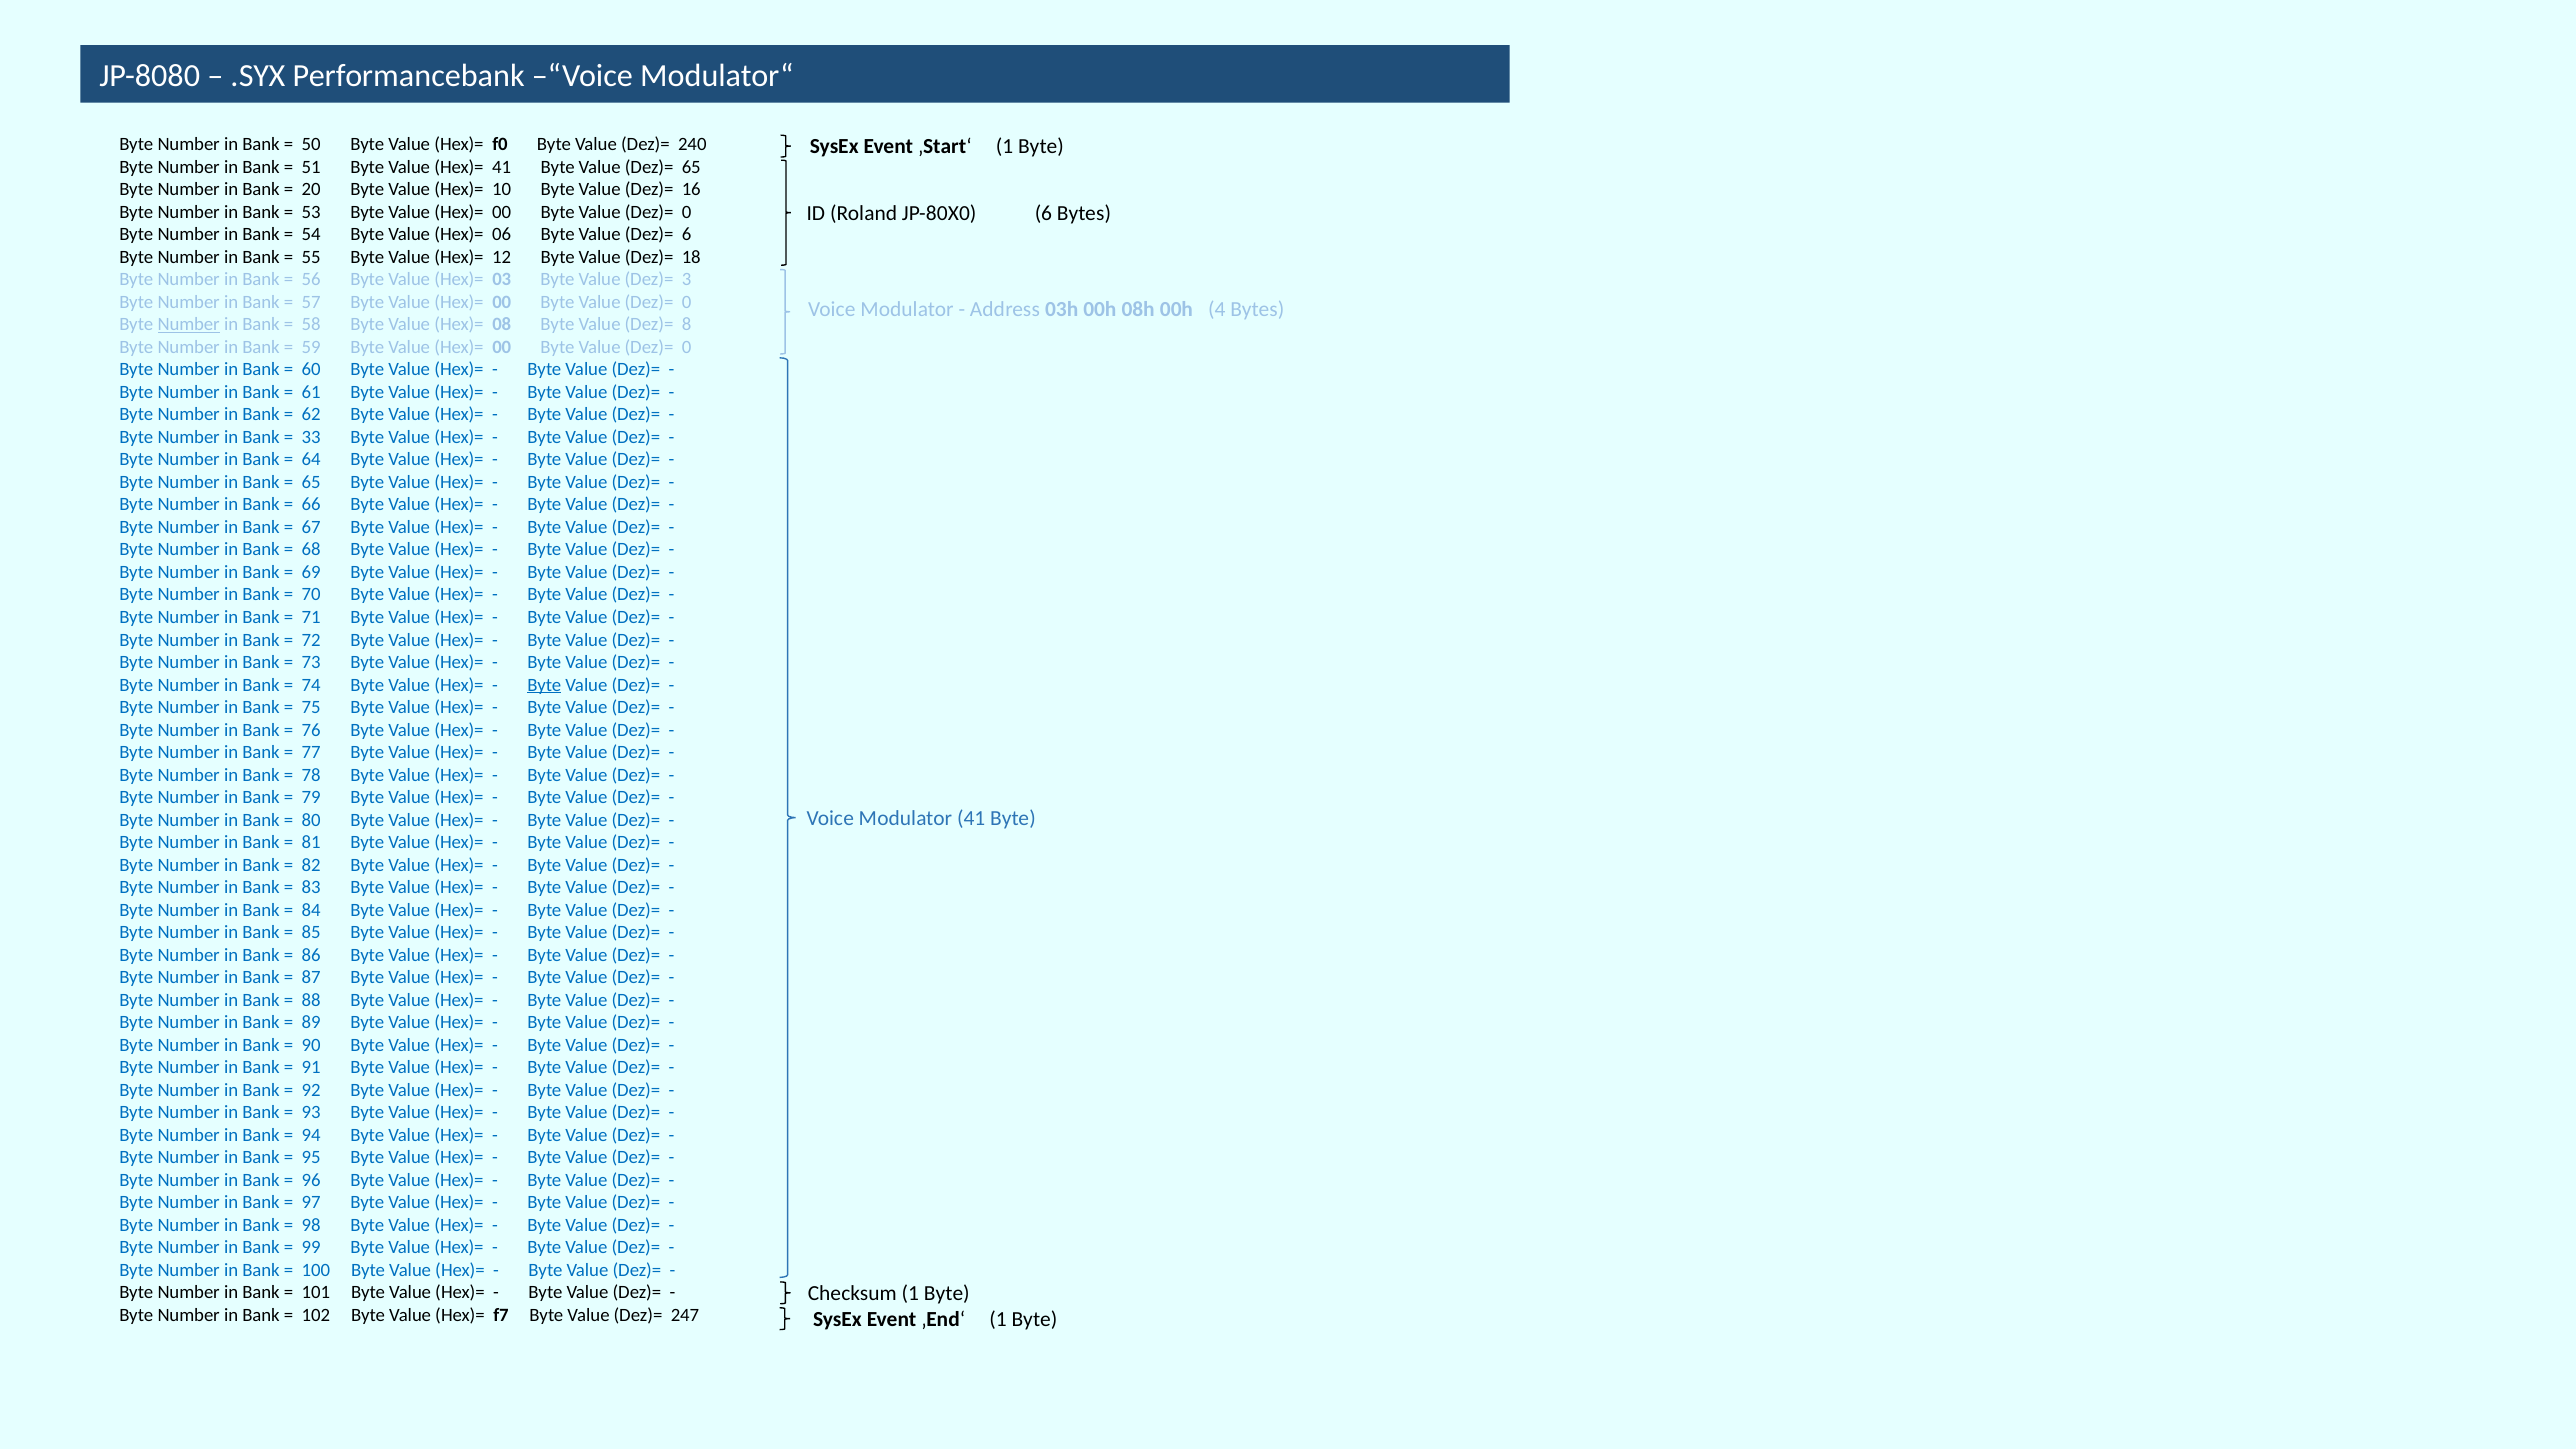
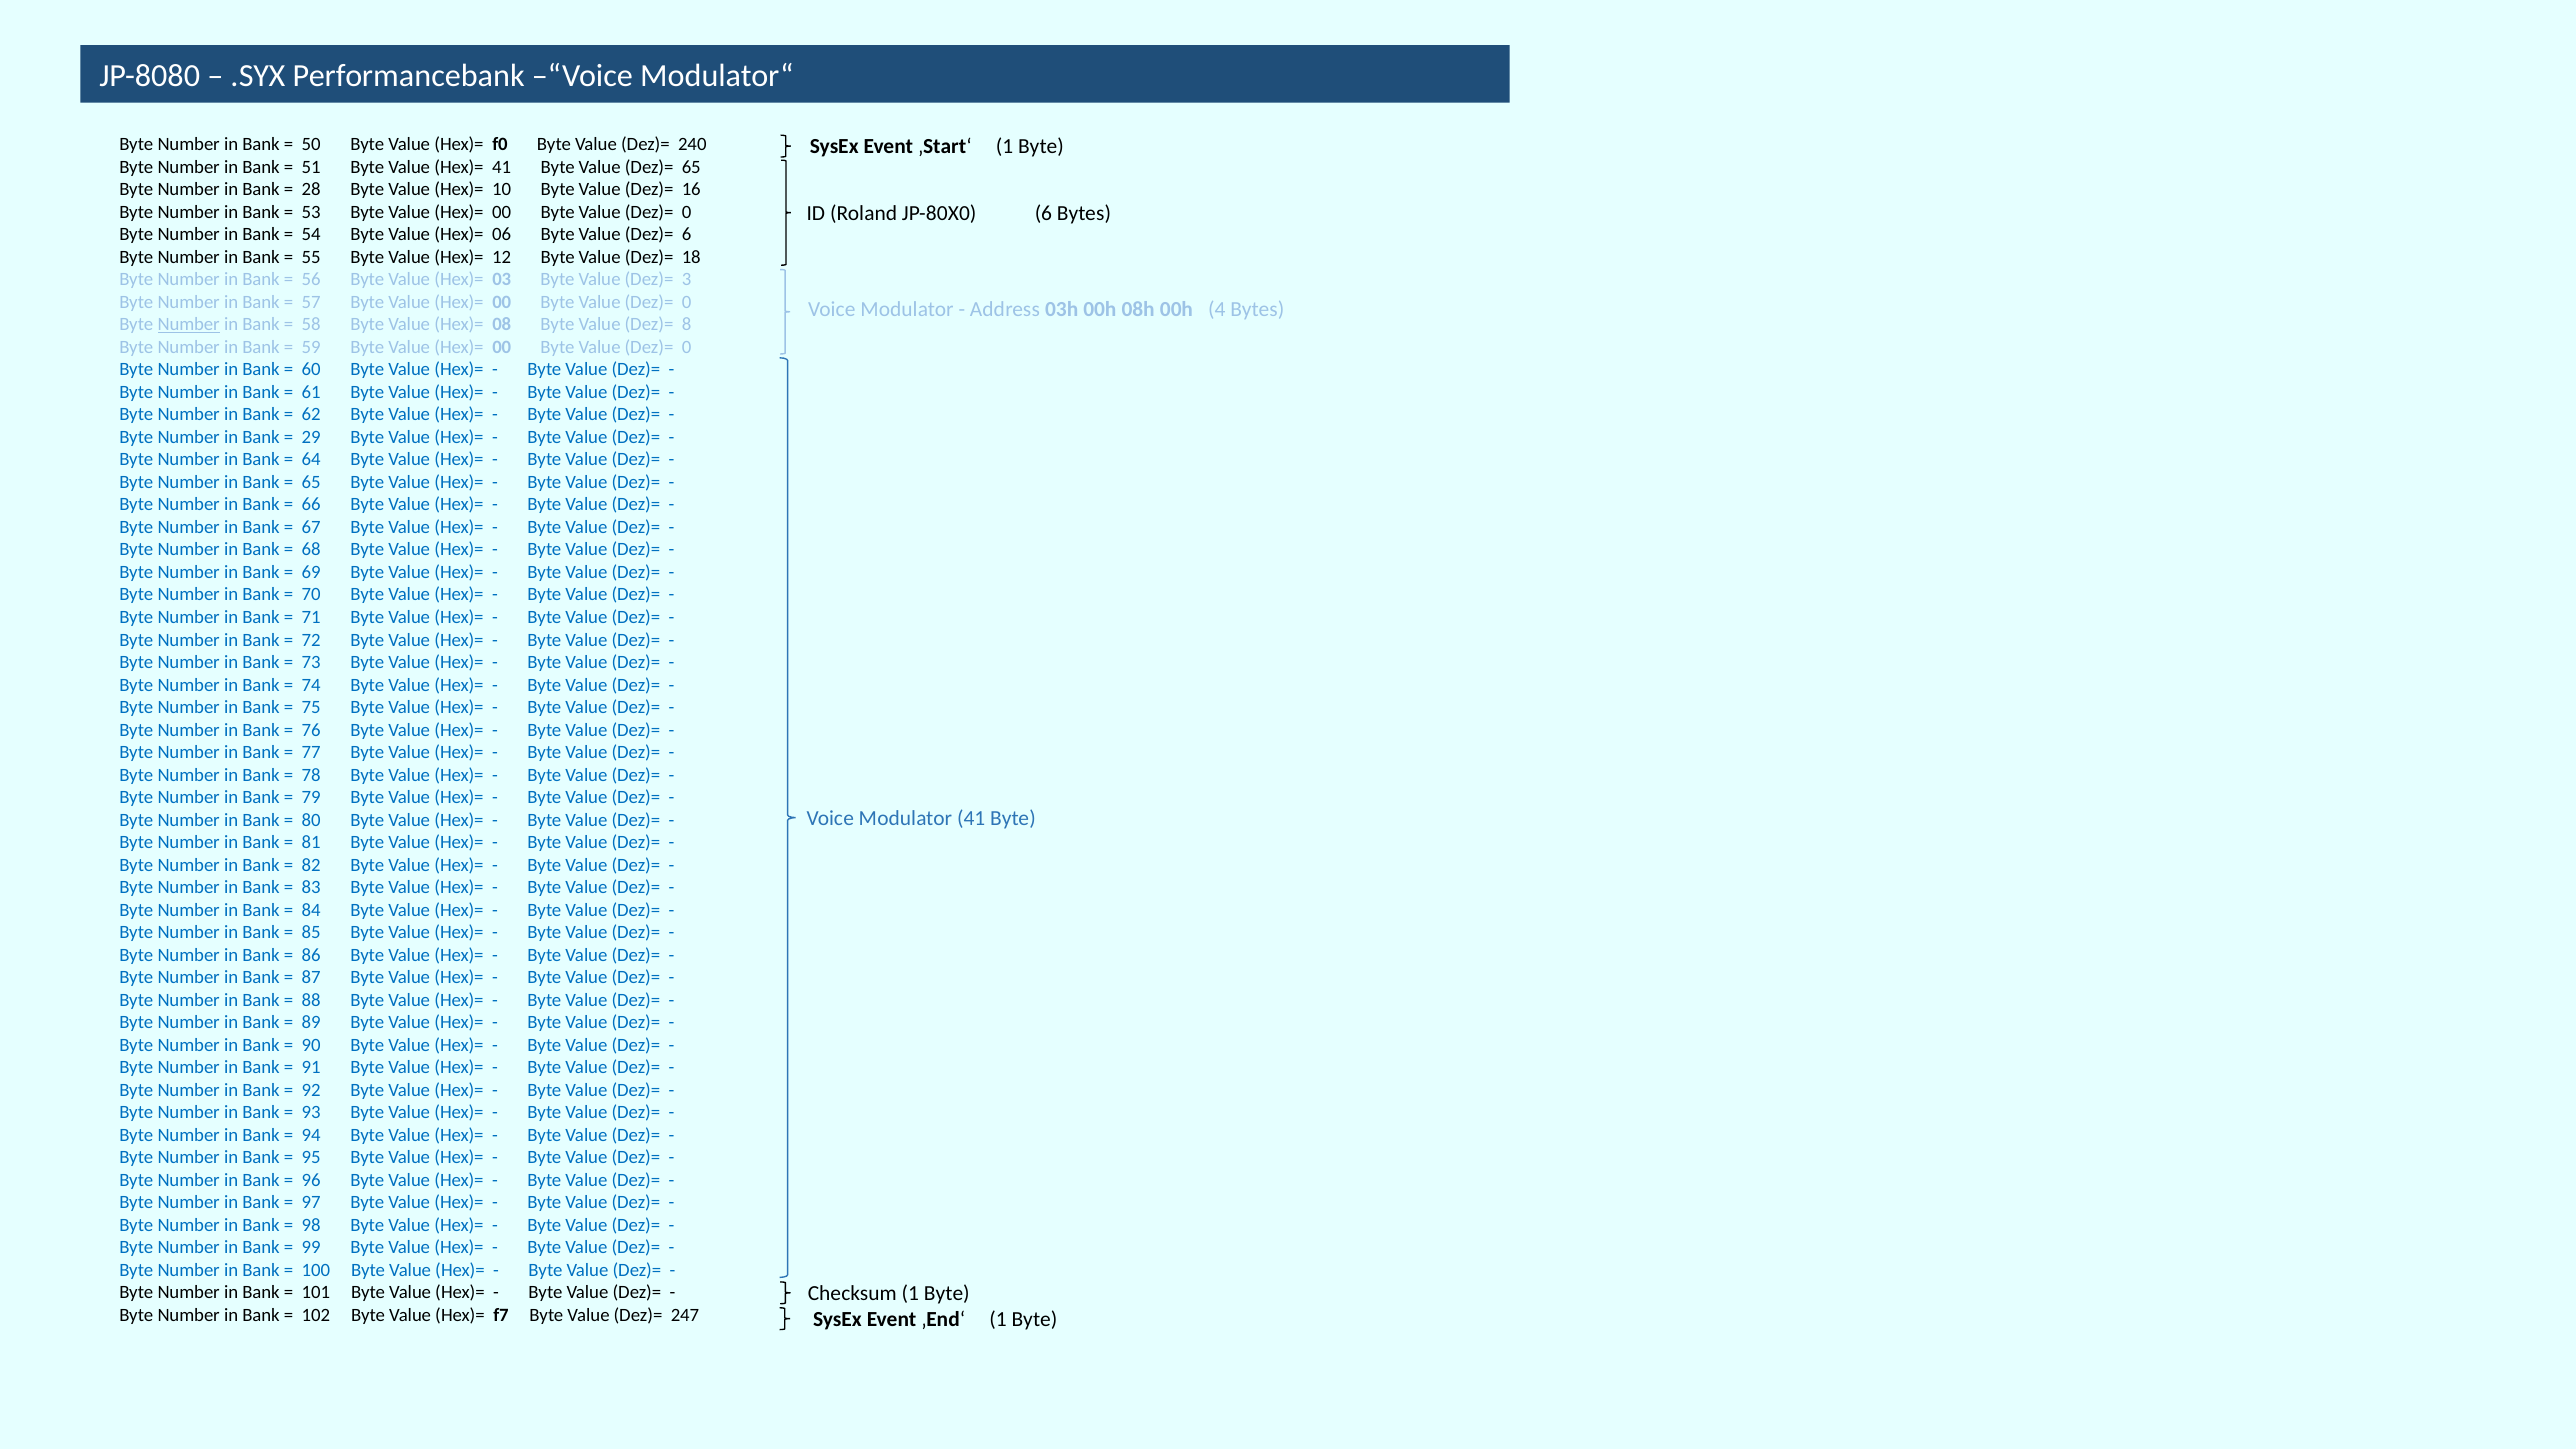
20: 20 -> 28 (311, 190)
33: 33 -> 29 (311, 437)
Byte underline: present -> none (544, 685)
